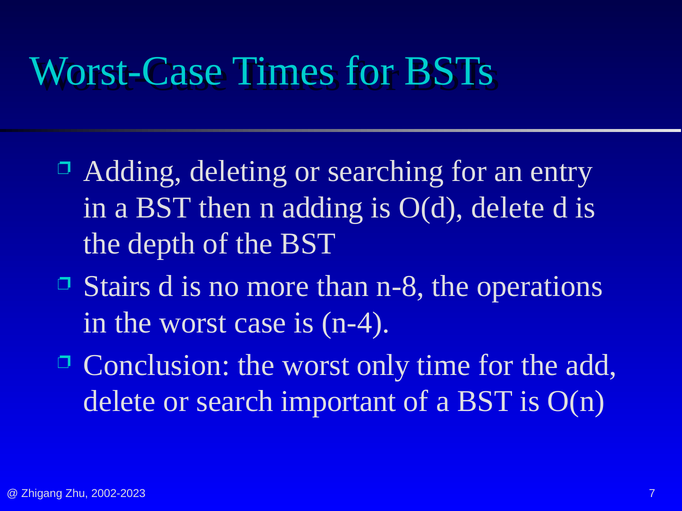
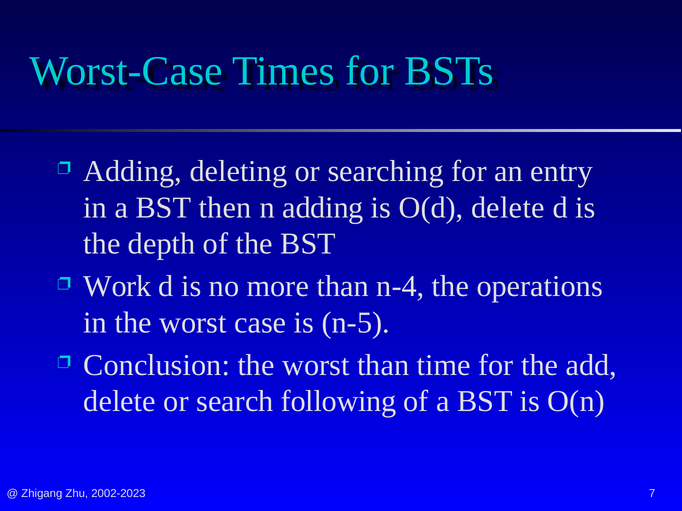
Stairs: Stairs -> Work (117, 287)
n-8: n-8 -> n-4 (400, 287)
n-4: n-4 -> n-5 (356, 323)
worst only: only -> than (383, 365)
important: important -> following (339, 402)
